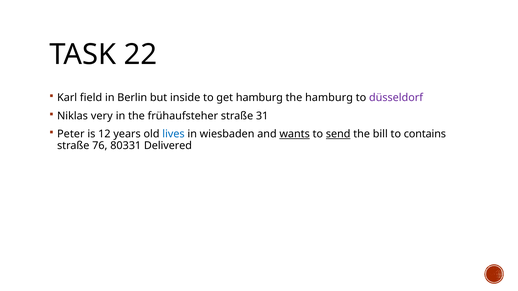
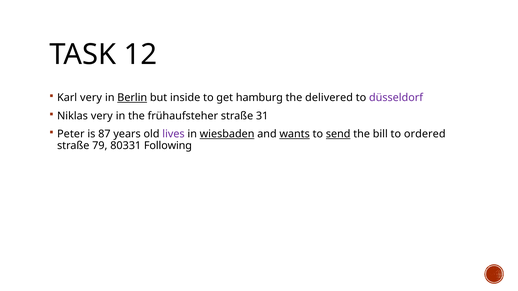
22: 22 -> 12 (140, 55)
Karl field: field -> very (91, 98)
Berlin underline: none -> present (132, 98)
the hamburg: hamburg -> delivered (329, 98)
12: 12 -> 87 (104, 134)
lives colour: blue -> purple (173, 134)
wiesbaden underline: none -> present (227, 134)
contains: contains -> ordered (425, 134)
76: 76 -> 79 (100, 146)
Delivered: Delivered -> Following (168, 146)
